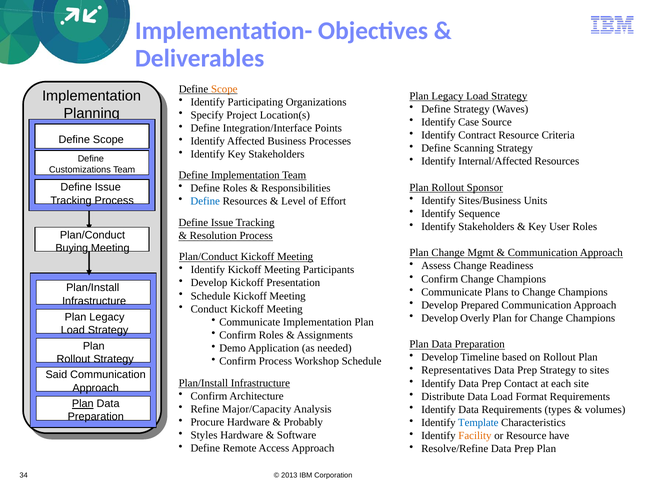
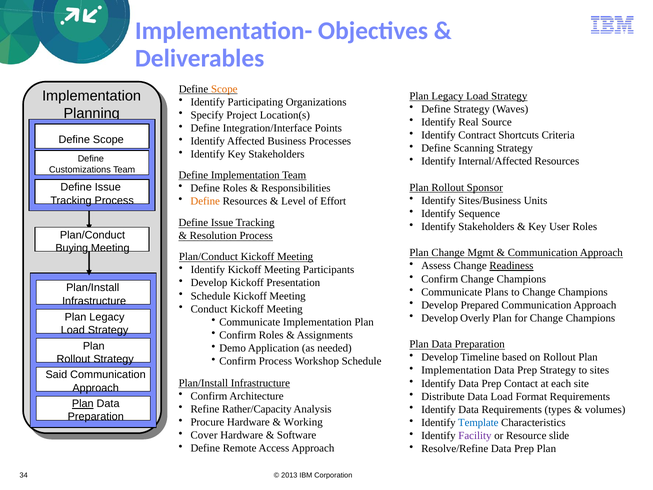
Case: Case -> Real (469, 122)
Contract Resource: Resource -> Shortcuts (519, 135)
Define colour: blue -> orange (205, 201)
Readiness underline: none -> present (511, 266)
Representatives: Representatives -> Implementation (456, 370)
Major/Capacity: Major/Capacity -> Rather/Capacity (257, 409)
Probably: Probably -> Working (303, 422)
Styles: Styles -> Cover (204, 435)
Facility colour: orange -> purple (475, 436)
have: have -> slide (559, 436)
